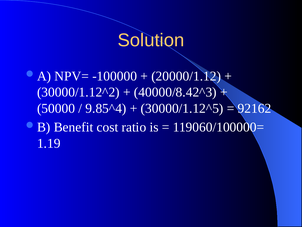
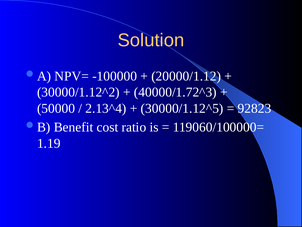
40000/8.42^3: 40000/8.42^3 -> 40000/1.72^3 (175, 92)
9.85^4: 9.85^4 -> 2.13^4 (106, 108)
92162: 92162 -> 92823 (254, 108)
